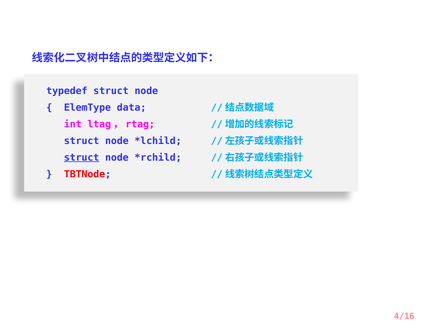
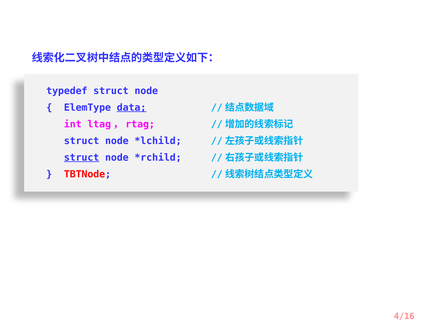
data underline: none -> present (132, 107)
